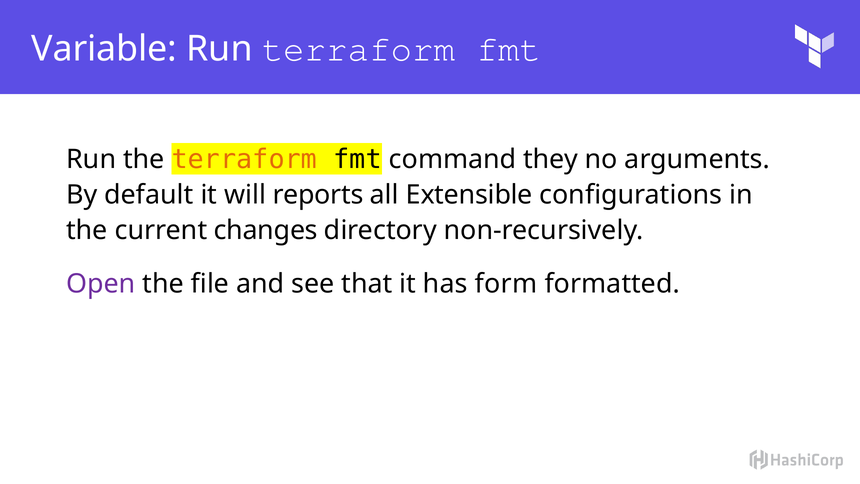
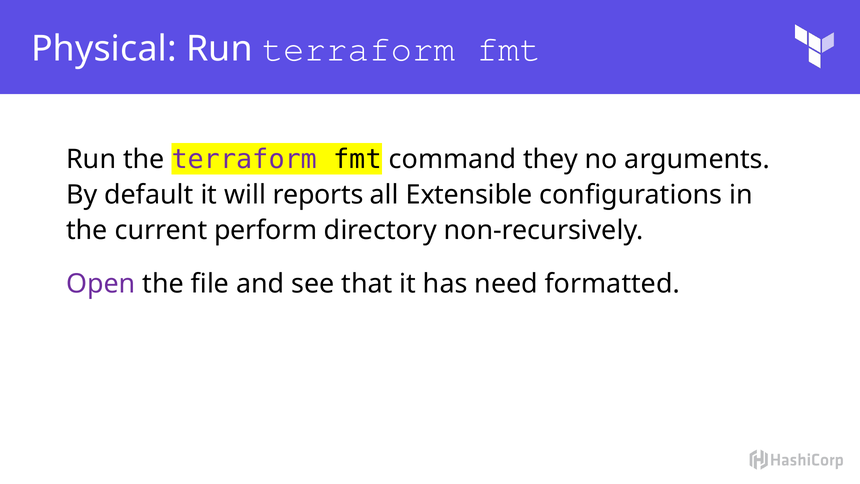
Variable: Variable -> Physical (104, 49)
terraform colour: orange -> purple (244, 159)
changes: changes -> perform (266, 230)
form: form -> need (506, 284)
